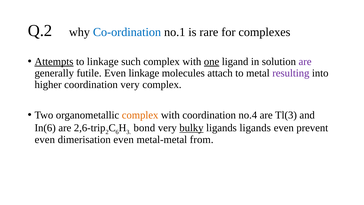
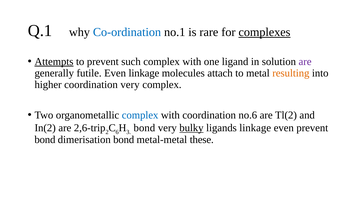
Q.2: Q.2 -> Q.1 (40, 31)
complexes underline: none -> present (264, 32)
to linkage: linkage -> prevent (103, 62)
one underline: present -> none (212, 62)
resulting colour: purple -> orange (291, 73)
complex colour: orange -> blue (140, 115)
no.4: no.4 -> no.6 (248, 115)
Tl(3: Tl(3 -> Tl(2 (286, 115)
In(6: In(6 -> In(2 (45, 128)
ligands ligands: ligands -> linkage (255, 128)
even: even -> bond (45, 140)
dimerisation even: even -> bond (124, 140)
from: from -> these (202, 140)
